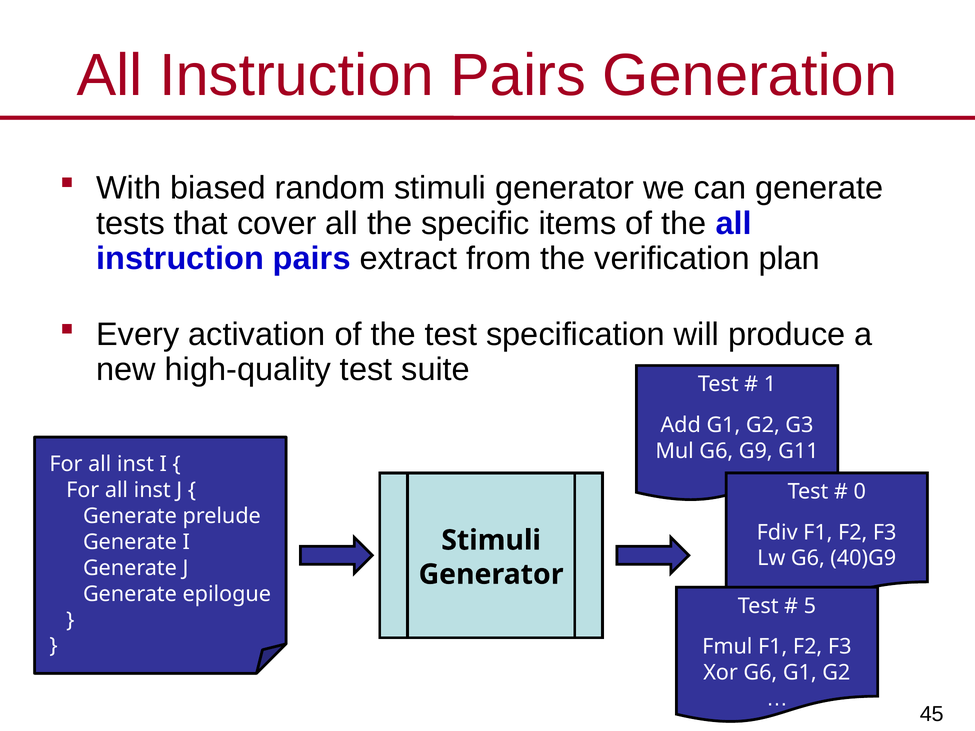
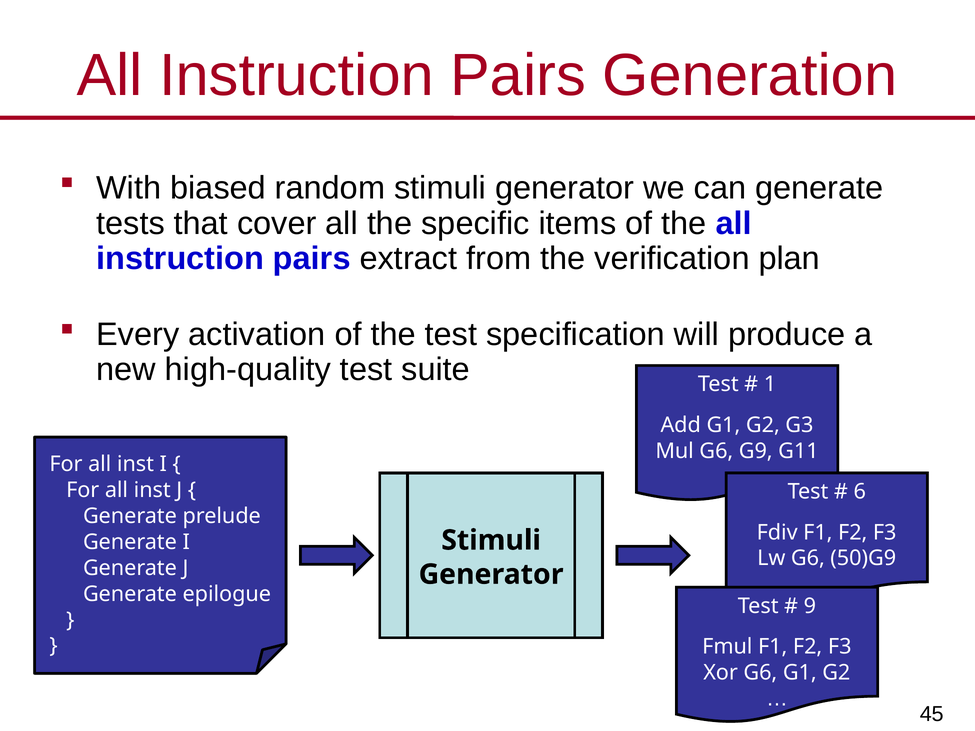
0: 0 -> 6 (860, 492)
40)G9: 40)G9 -> 50)G9 (863, 559)
5: 5 -> 9 (810, 606)
